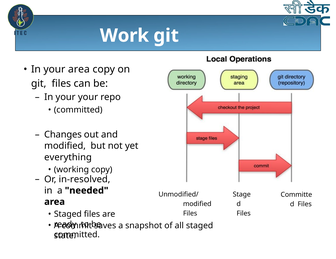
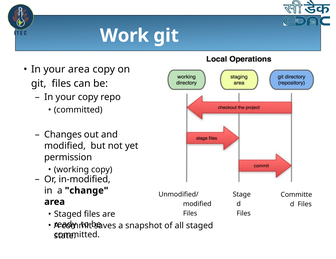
your your: your -> copy (88, 97)
everything: everything -> permission (68, 158)
in-resolved: in-resolved -> in-modified (85, 180)
needed: needed -> change (87, 191)
